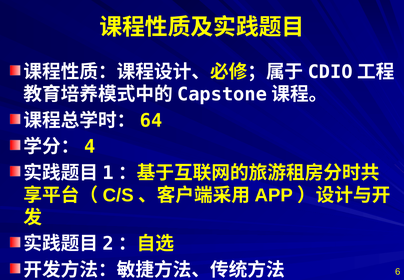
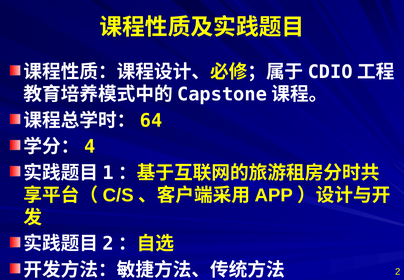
6: 6 -> 2 (398, 272)
